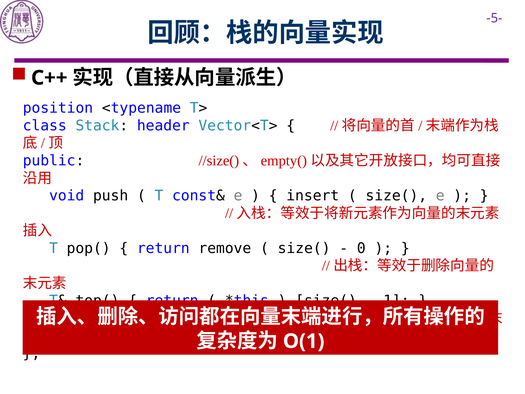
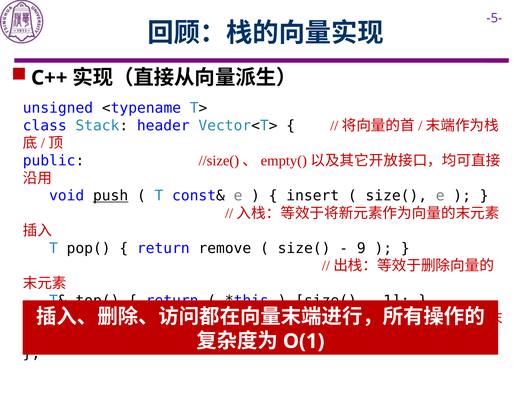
position: position -> unsigned (58, 108)
push underline: none -> present (111, 196)
0: 0 -> 9 (361, 248)
